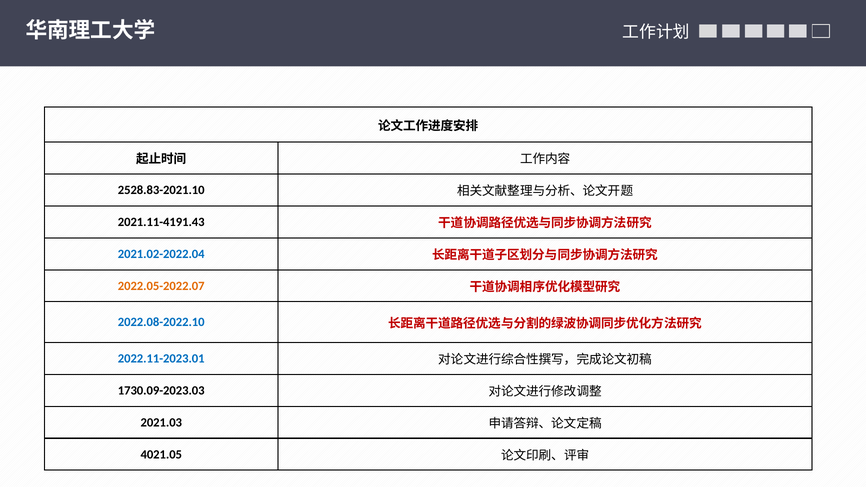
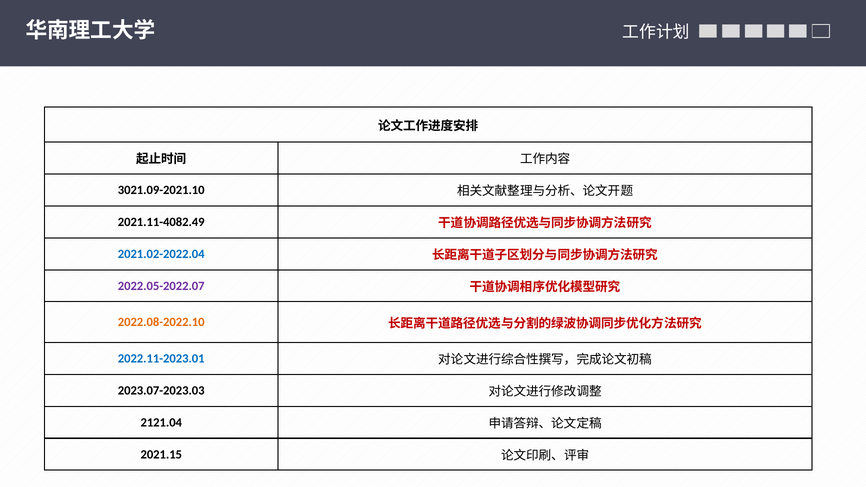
2528.83-2021.10: 2528.83-2021.10 -> 3021.09-2021.10 (161, 190)
2021.11-4191.43: 2021.11-4191.43 -> 2021.11-4082.49 (161, 222)
2022.05-2022.07 colour: orange -> purple (161, 286)
2022.08-2022.10 colour: blue -> orange (161, 322)
1730.09-2023.03: 1730.09-2023.03 -> 2023.07-2023.03 (161, 391)
2021.03: 2021.03 -> 2121.04 (161, 423)
4021.05: 4021.05 -> 2021.15 (161, 455)
